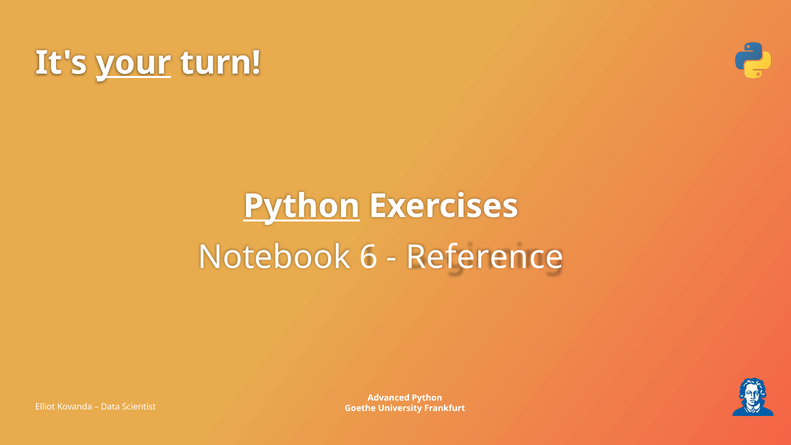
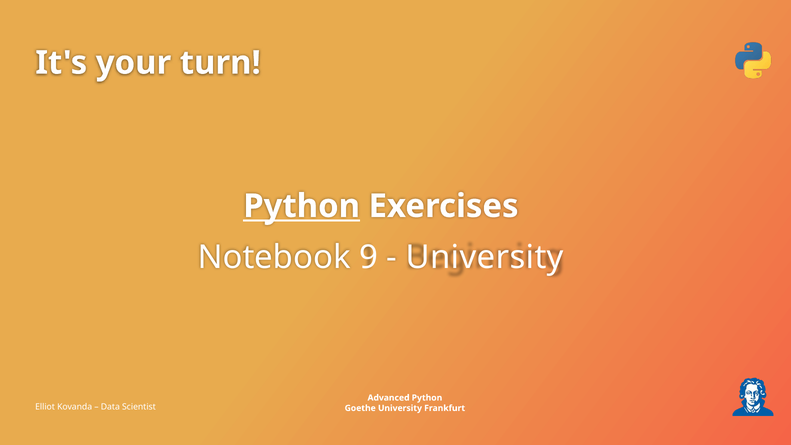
your underline: present -> none (133, 63)
6: 6 -> 9 (369, 257)
Reference: Reference -> University (485, 257)
